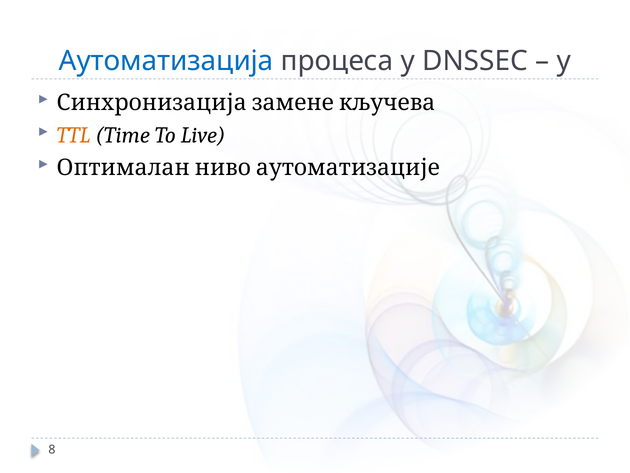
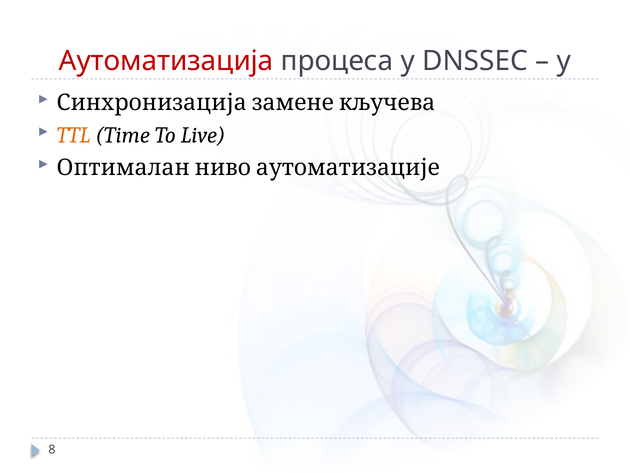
Аутоматизација colour: blue -> red (166, 61)
